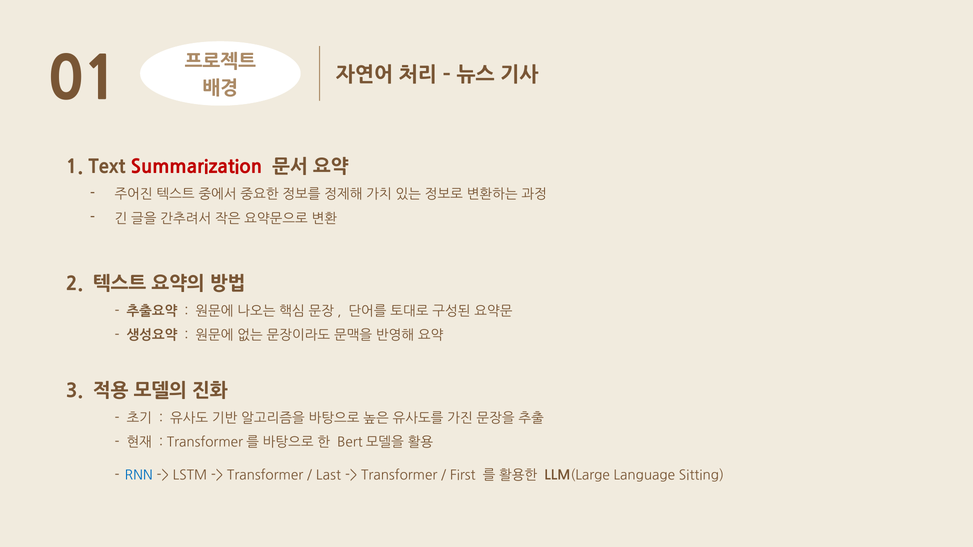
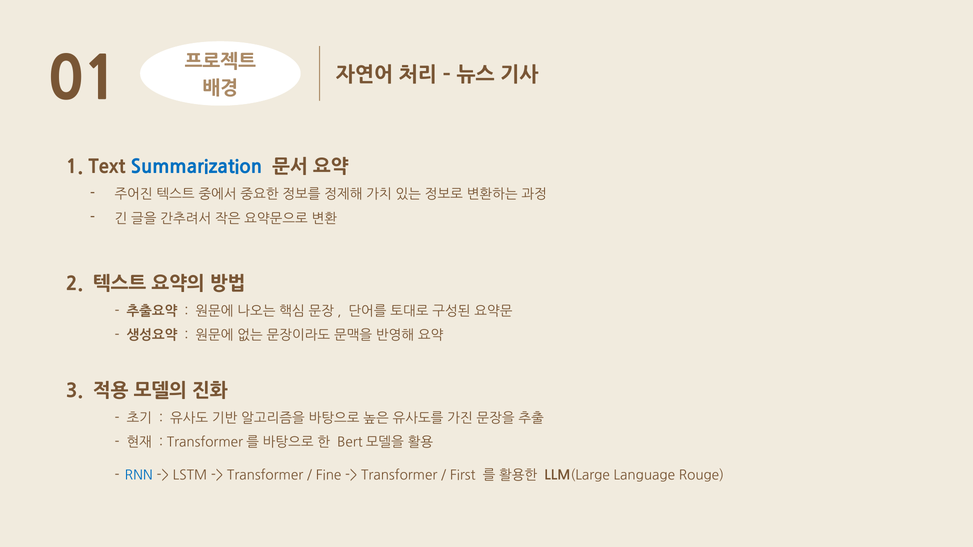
Summarization colour: red -> blue (196, 167)
Last: Last -> Fine (329, 476)
Sitting: Sitting -> Rouge (701, 476)
